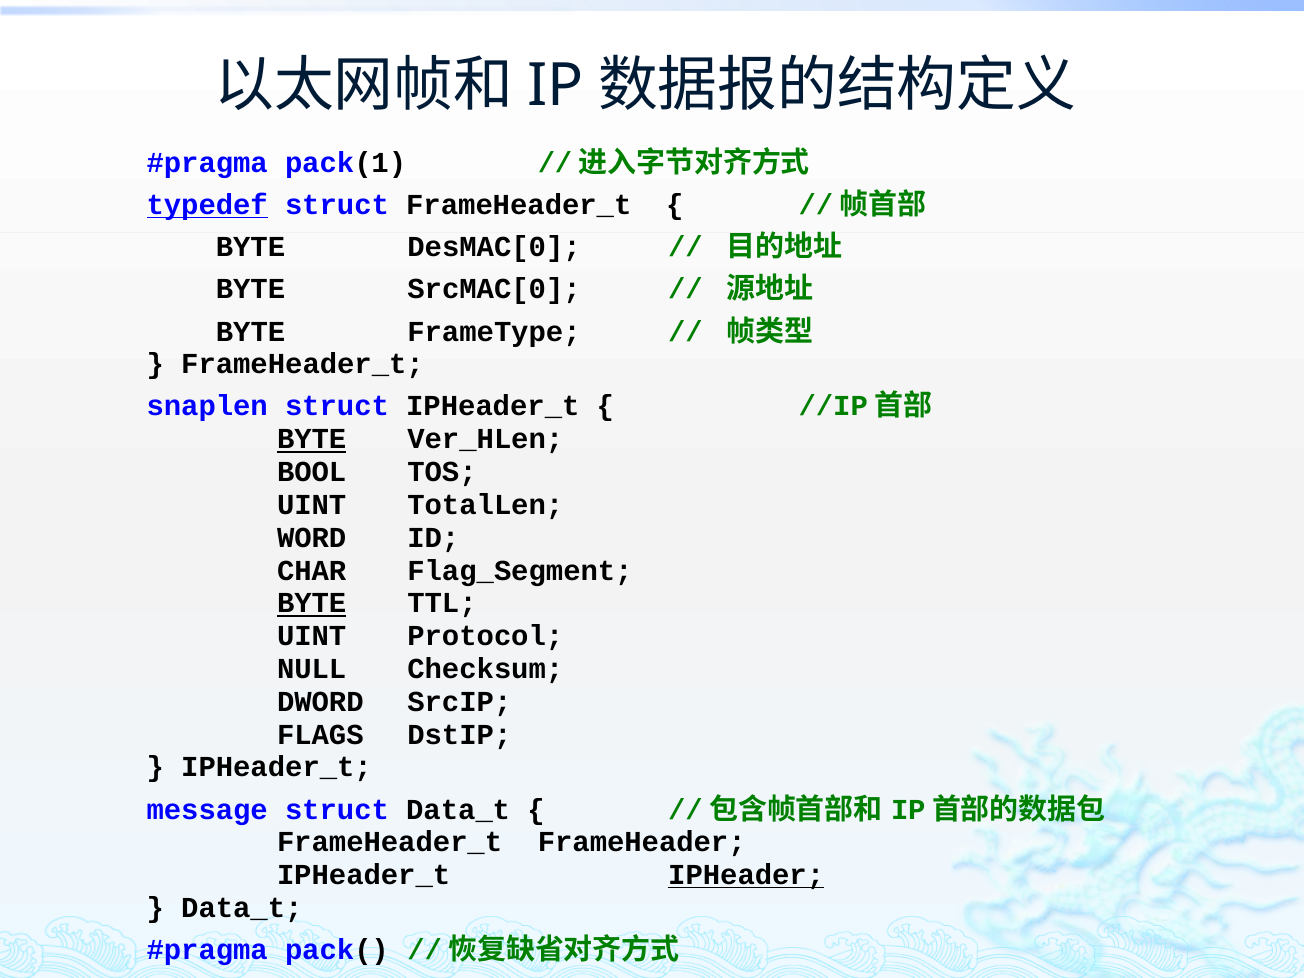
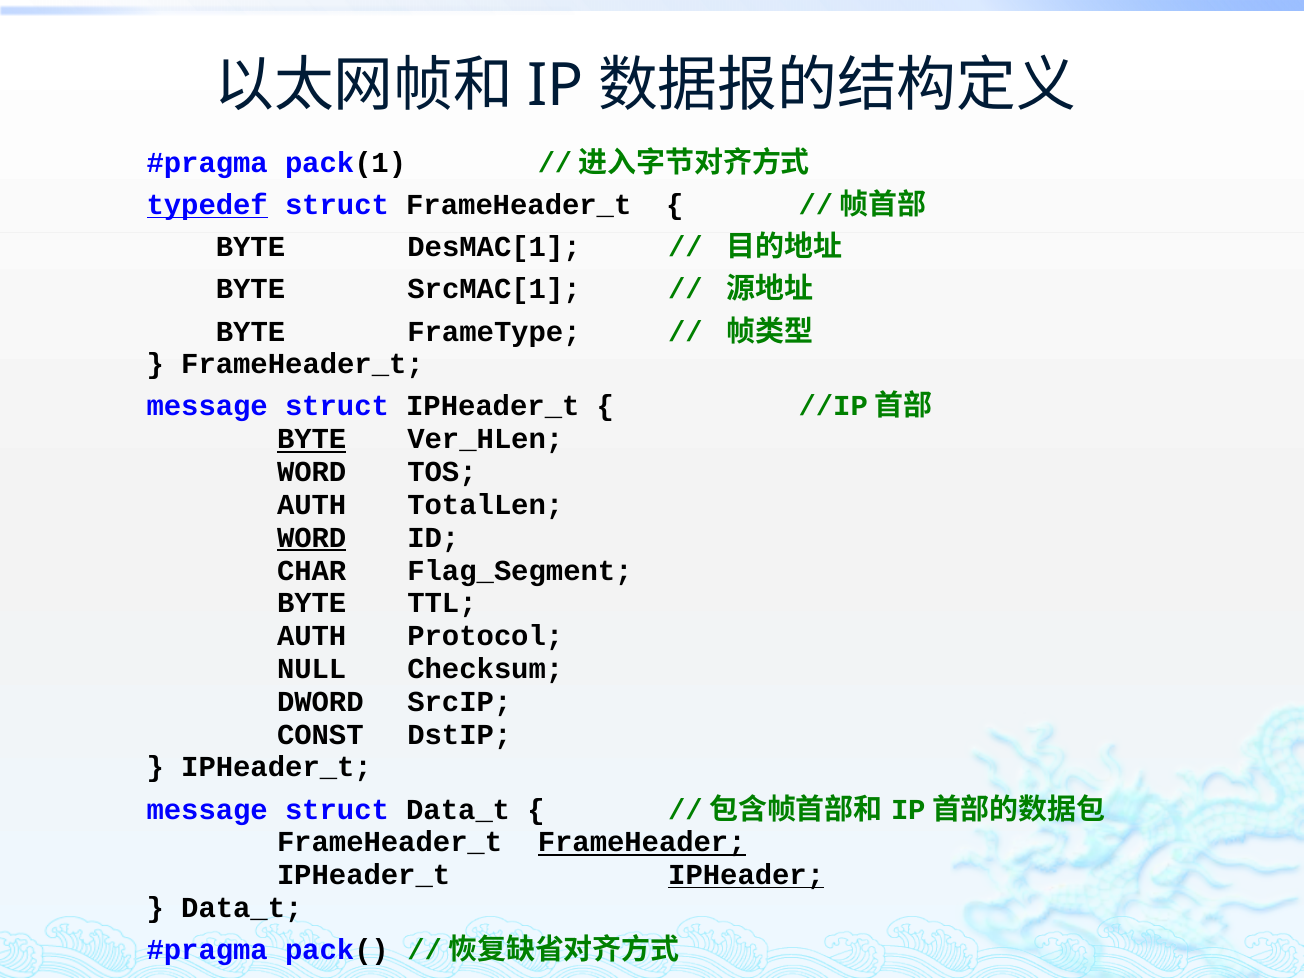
DesMAC[0: DesMAC[0 -> DesMAC[1 (494, 247)
SrcMAC[0: SrcMAC[0 -> SrcMAC[1 (494, 289)
snaplen: snaplen -> message (207, 406)
BOOL: BOOL -> WORD (312, 472)
UINT: UINT -> AUTH (312, 505)
WORD underline: none -> present (312, 538)
BYTE underline: present -> none (312, 603)
UINT: UINT -> AUTH (312, 636)
FLAGS: FLAGS -> CONST (320, 734)
FrameHeader underline: none -> present (642, 842)
